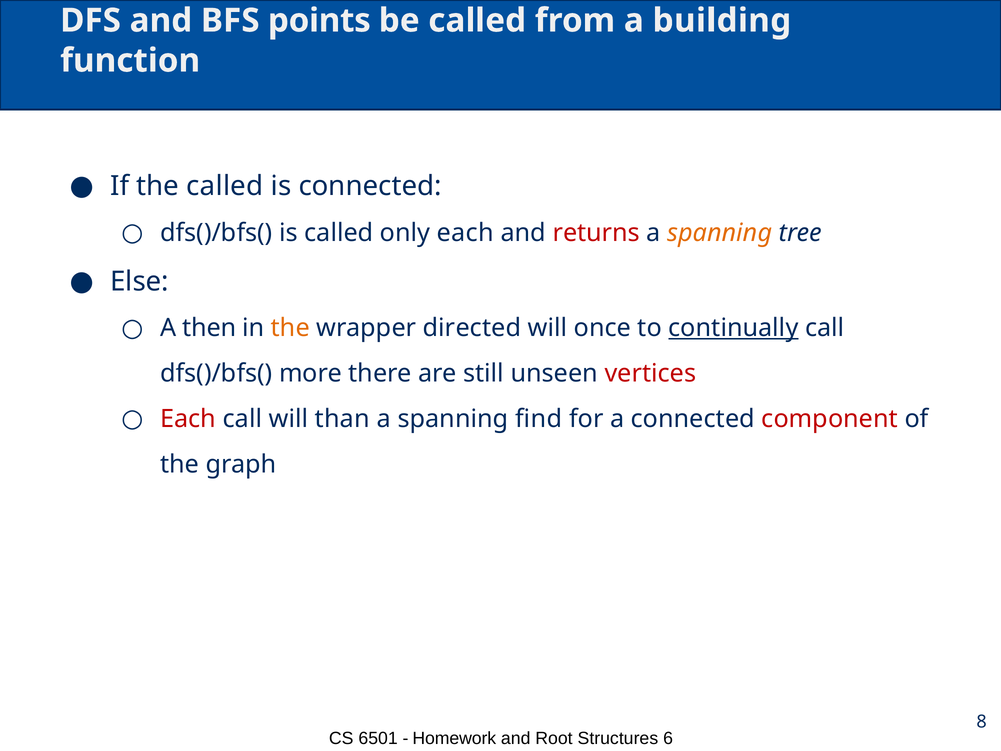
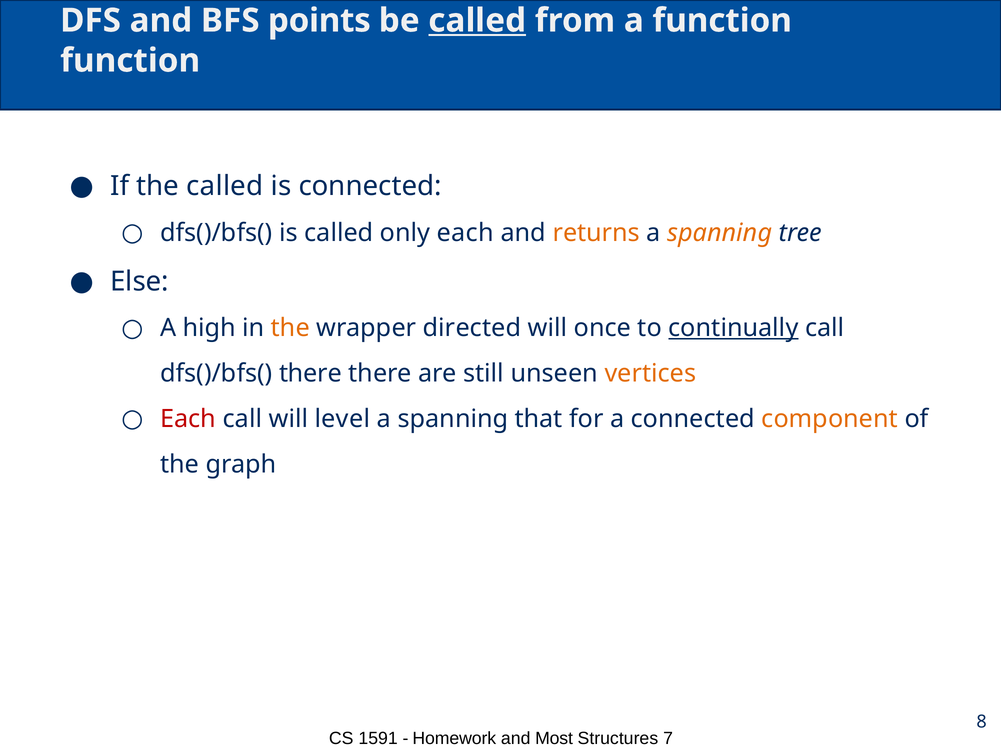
called underline: none -> present (477, 21)
a building: building -> function (722, 21)
returns colour: red -> orange (596, 233)
then: then -> high (209, 328)
dfs()/bfs( more: more -> there (311, 374)
vertices colour: red -> orange (650, 374)
than: than -> level (342, 419)
find: find -> that (539, 419)
component colour: red -> orange (830, 419)
6501: 6501 -> 1591 (378, 738)
Root: Root -> Most (554, 738)
6: 6 -> 7 (668, 738)
